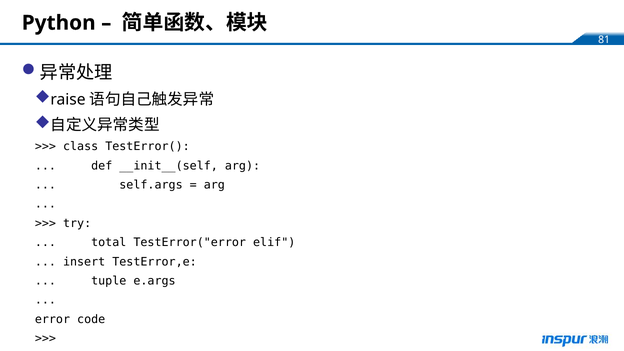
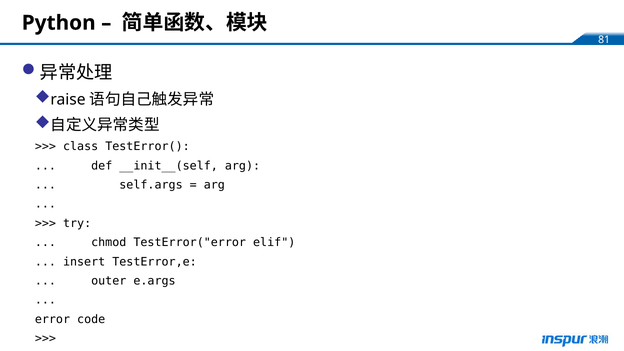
total: total -> chmod (109, 242)
tuple: tuple -> outer (109, 281)
